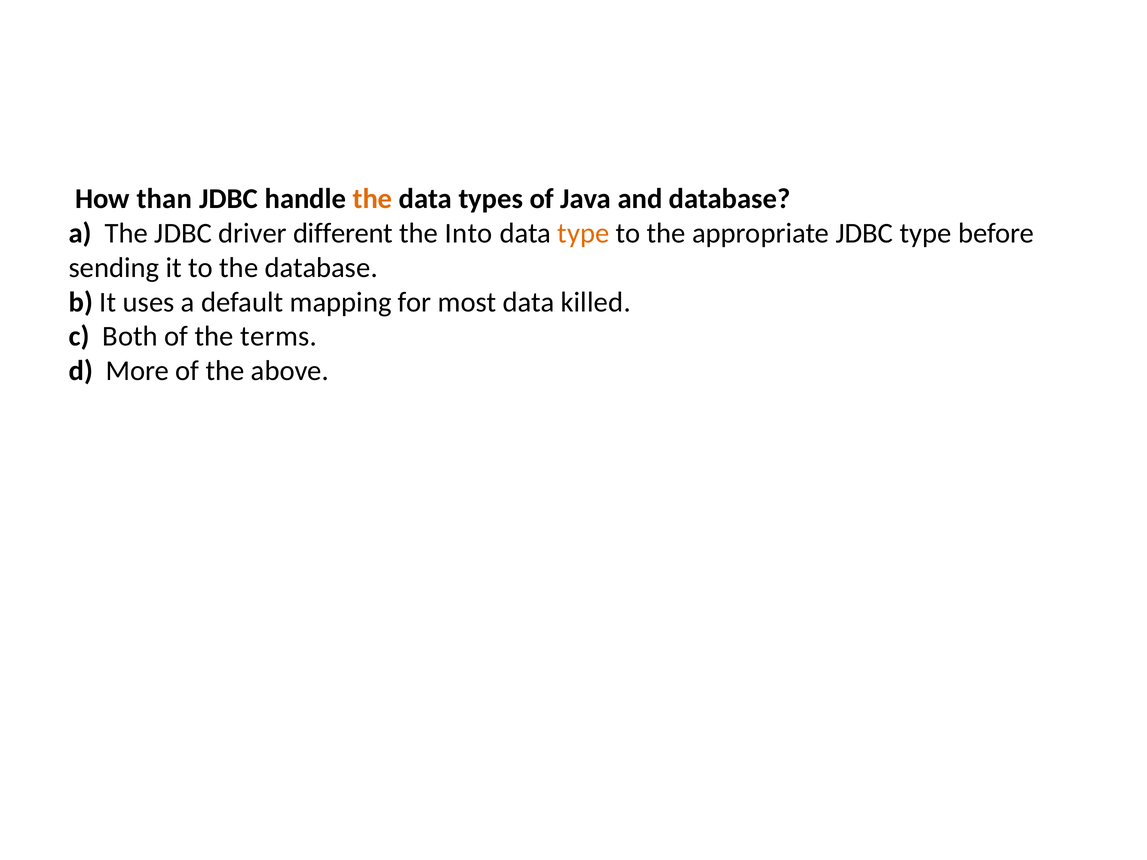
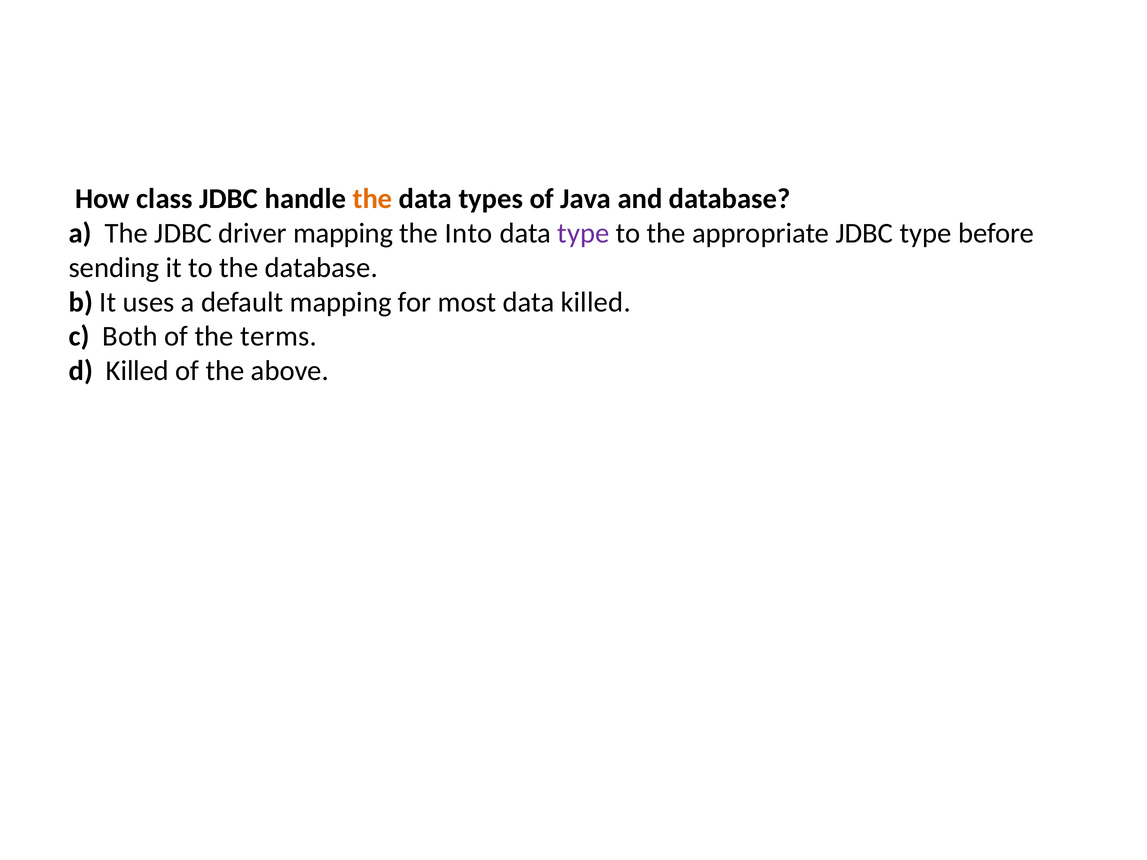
than: than -> class (165, 199)
driver different: different -> mapping (343, 233)
type colour: orange -> purple (583, 233)
d More: More -> Killed (137, 371)
